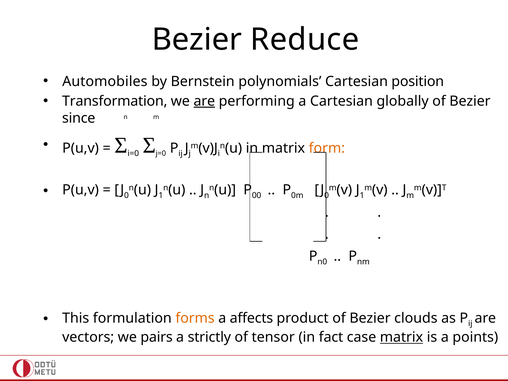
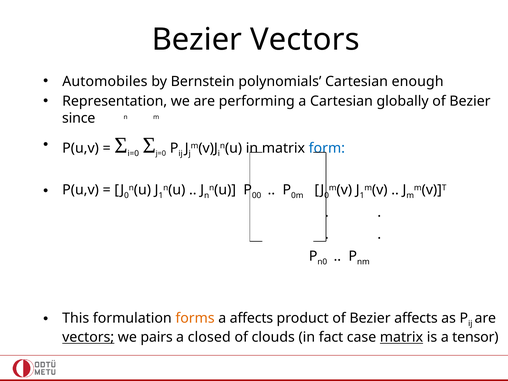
Bezier Reduce: Reduce -> Vectors (305, 40)
position: position -> enough (418, 81)
Transformation: Transformation -> Representation (115, 101)
are underline: present -> none (204, 101)
form colour: orange -> blue (327, 148)
Bezier clouds: clouds -> affects (416, 318)
vectors underline: none -> present (88, 337)
strictly: strictly -> closed (209, 337)
tensor: tensor -> clouds (273, 337)
points: points -> tensor (475, 337)
